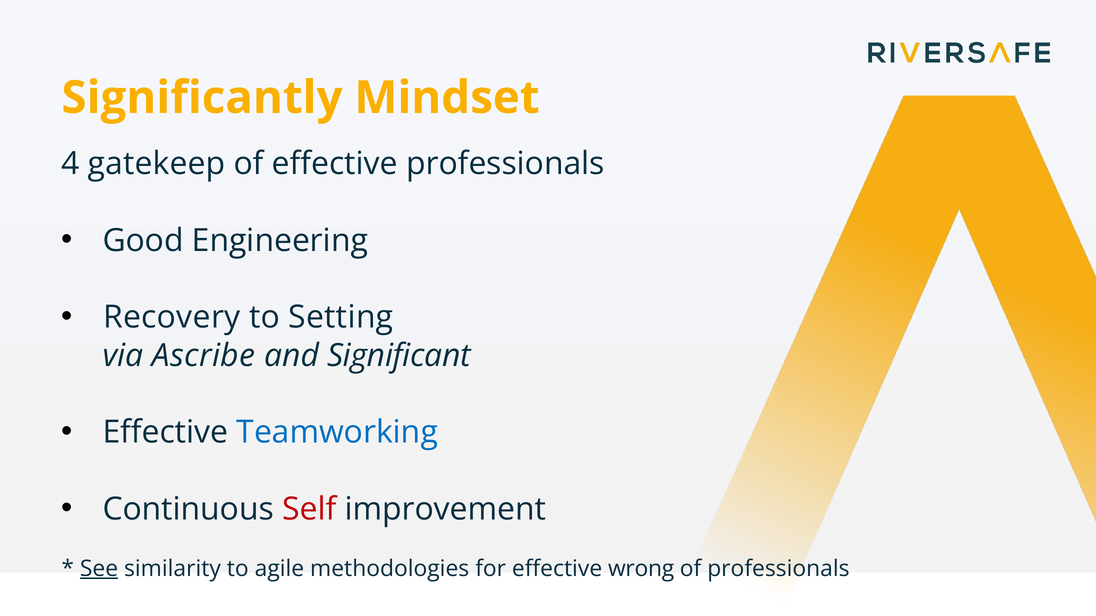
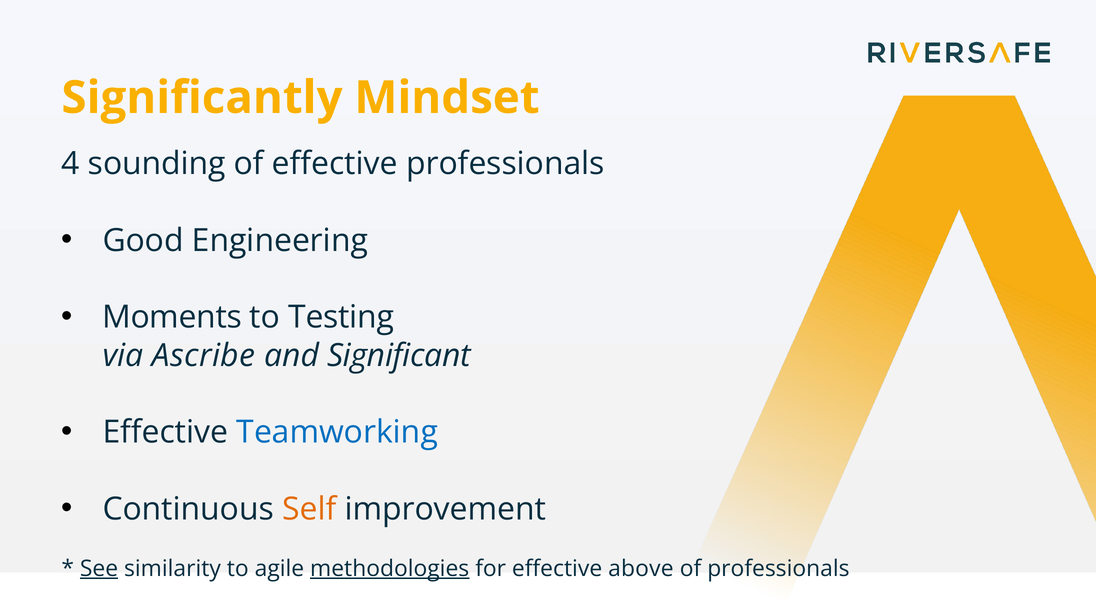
gatekeep: gatekeep -> sounding (157, 164)
Recovery: Recovery -> Moments (172, 317)
Setting: Setting -> Testing (341, 317)
Self colour: red -> orange (309, 509)
methodologies underline: none -> present (390, 569)
wrong: wrong -> above (641, 569)
